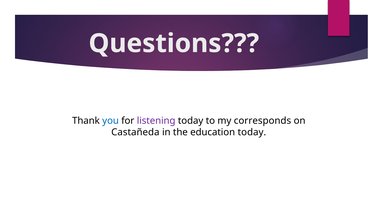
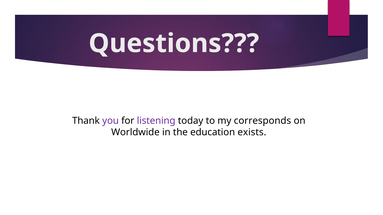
you colour: blue -> purple (111, 121)
Castañeda: Castañeda -> Worldwide (135, 132)
education today: today -> exists (252, 132)
